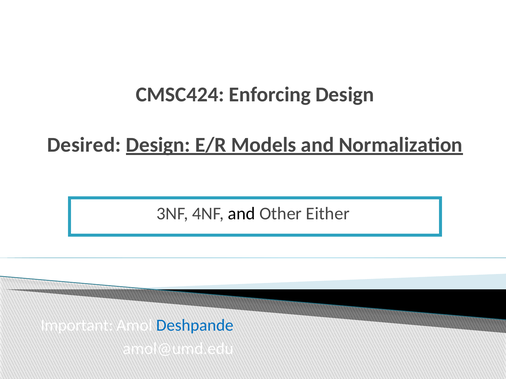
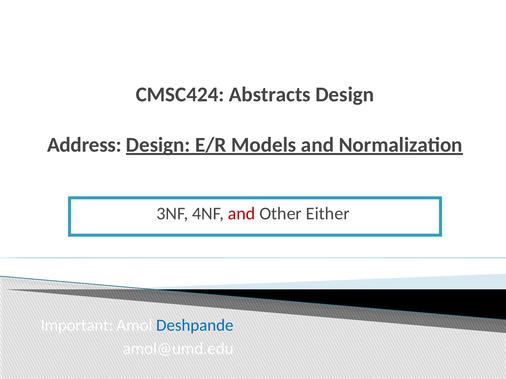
Enforcing: Enforcing -> Abstracts (270, 95)
Desired: Desired -> Address (84, 145)
and colour: black -> red (242, 214)
